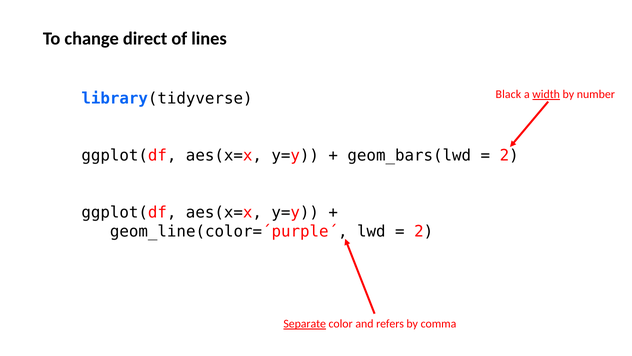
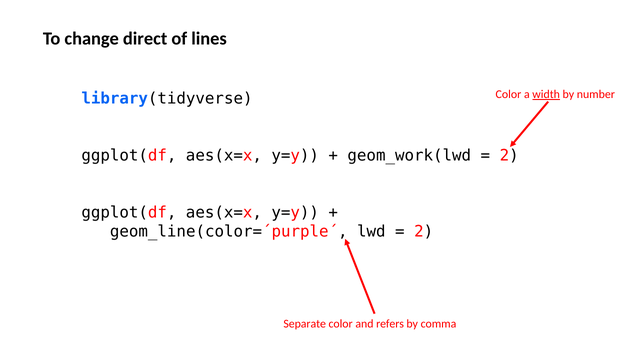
Black: Black -> Color (508, 94)
geom_bars(lwd: geom_bars(lwd -> geom_work(lwd (409, 156)
Separate underline: present -> none (305, 324)
